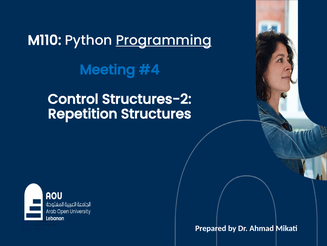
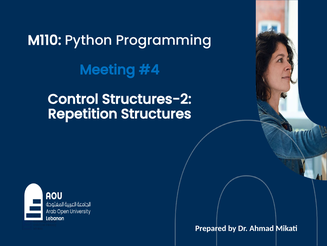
Programming underline: present -> none (164, 40)
